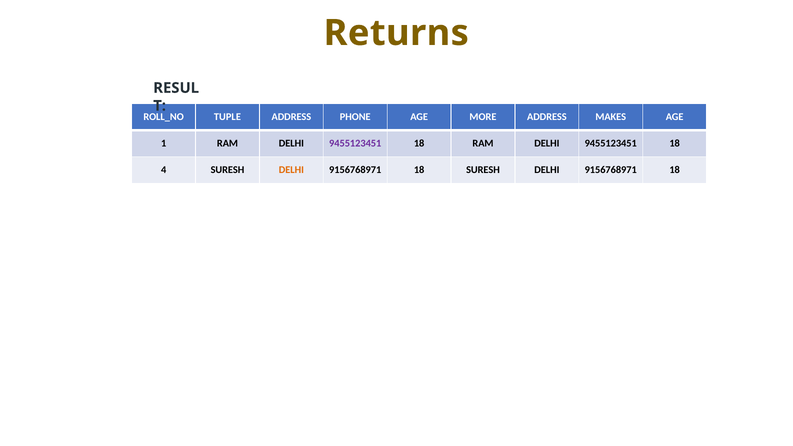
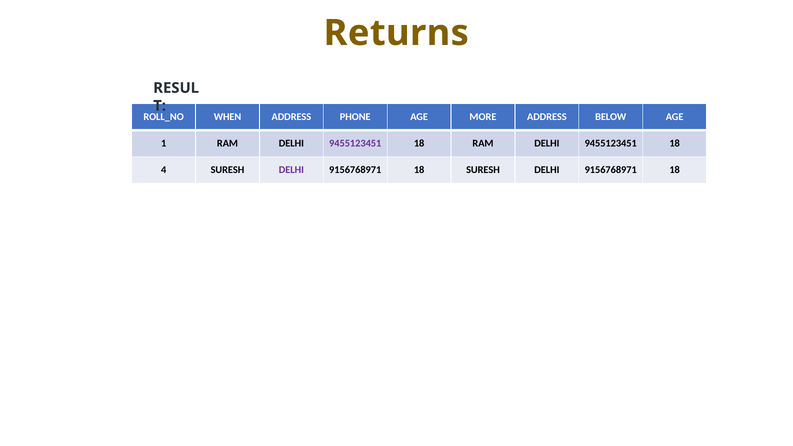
TUPLE: TUPLE -> WHEN (228, 117)
MAKES: MAKES -> BELOW (611, 117)
DELHI colour: orange -> purple (291, 170)
